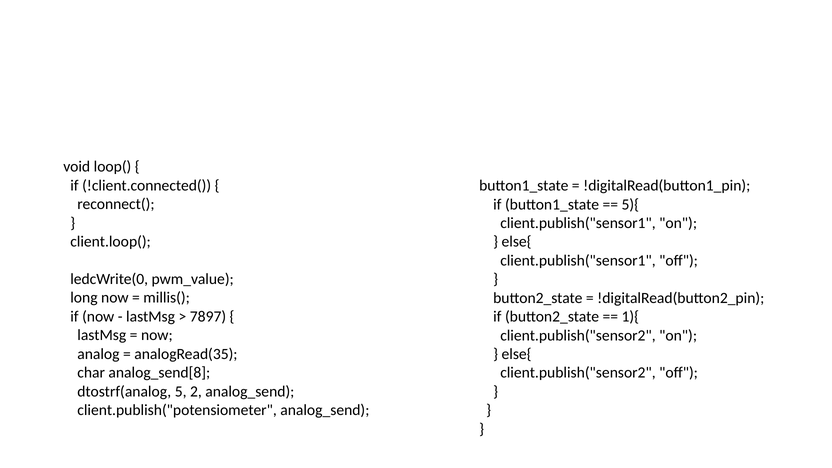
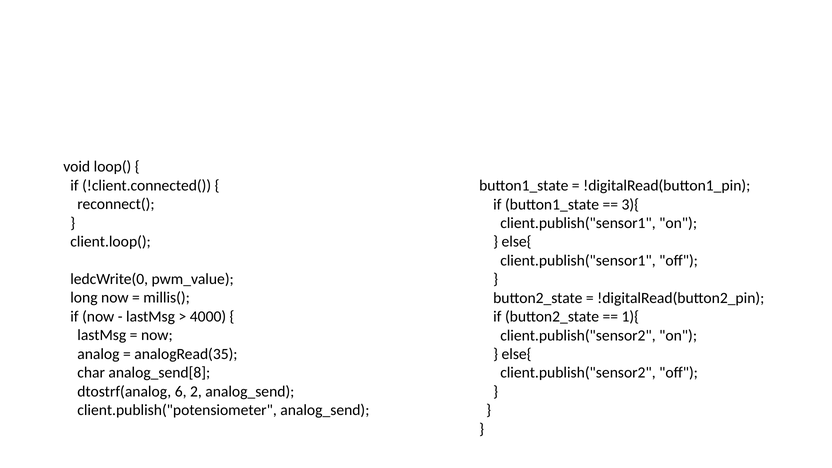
5){: 5){ -> 3){ (630, 204)
7897: 7897 -> 4000 (208, 317)
5: 5 -> 6 (181, 391)
